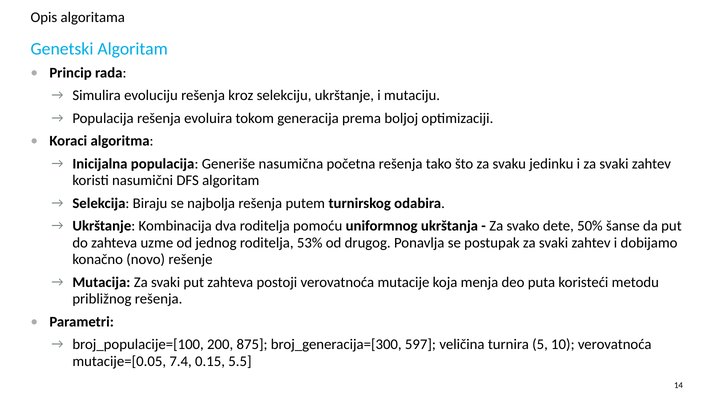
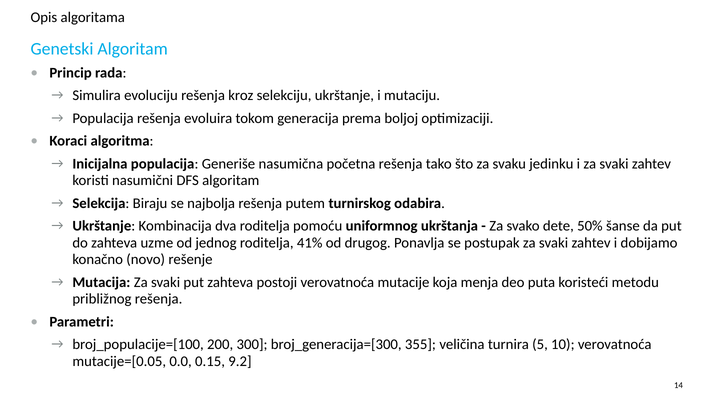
53%: 53% -> 41% (310, 243)
875: 875 -> 300 (252, 345)
597: 597 -> 355 (420, 345)
7.4: 7.4 -> 0.0 (181, 362)
5.5: 5.5 -> 9.2 (240, 362)
